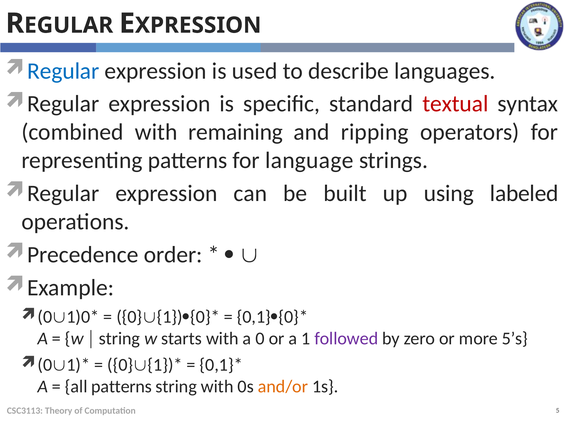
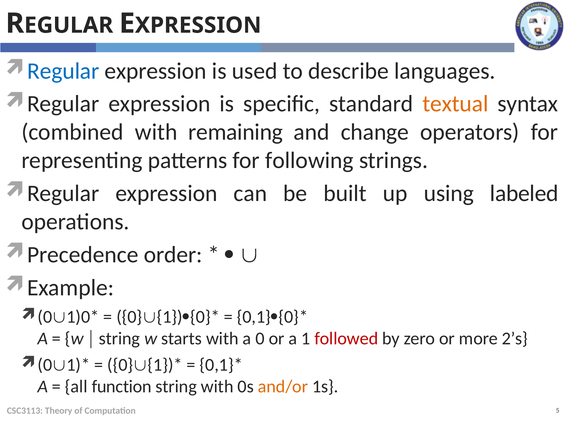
textual colour: red -> orange (455, 104)
ripping: ripping -> change (375, 132)
language: language -> following (309, 160)
followed colour: purple -> red (346, 338)
5’s: 5’s -> 2’s (515, 338)
all patterns: patterns -> function (122, 386)
